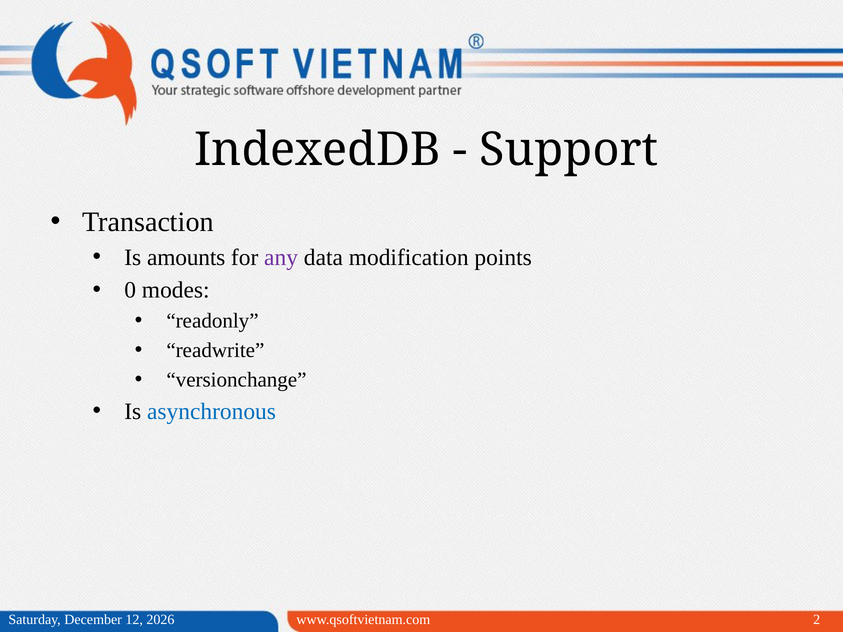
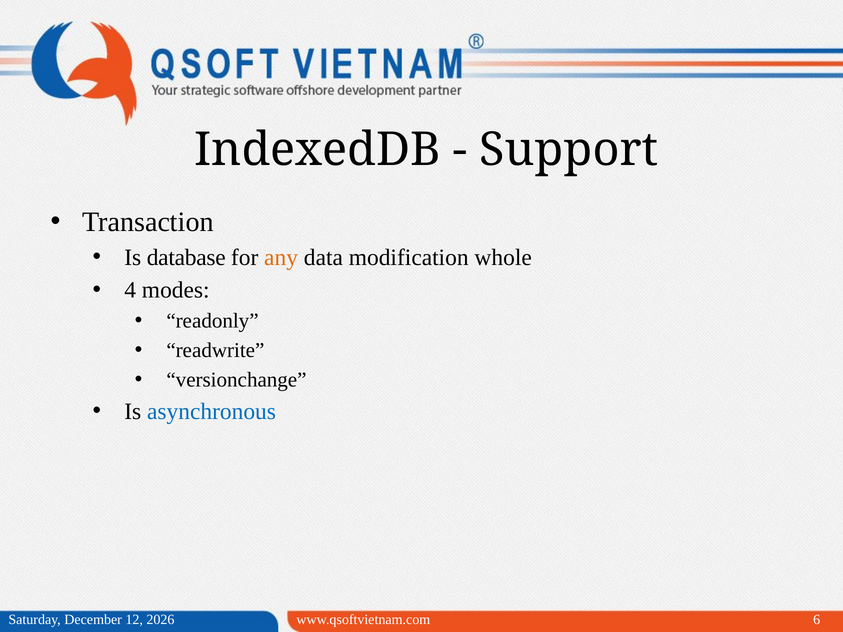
amounts: amounts -> database (186, 258)
any colour: purple -> orange (281, 258)
points: points -> whole (503, 258)
0: 0 -> 4 (130, 290)
2: 2 -> 6 (817, 620)
